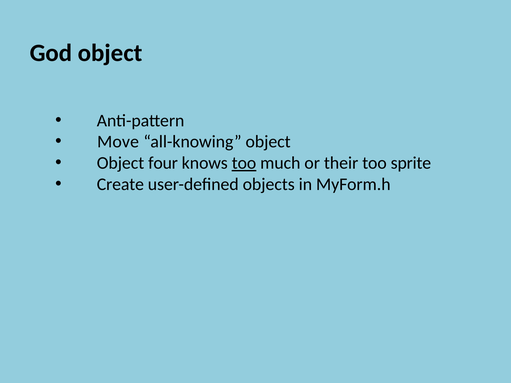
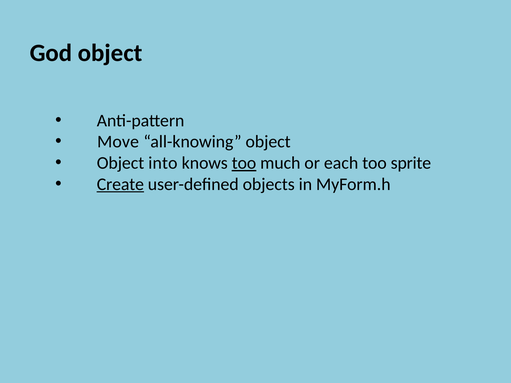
four: four -> into (163, 163)
their: their -> each (341, 163)
Create underline: none -> present (120, 184)
